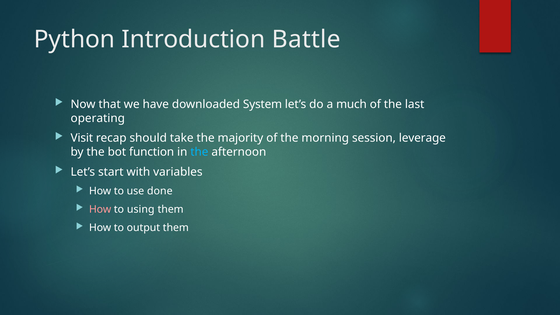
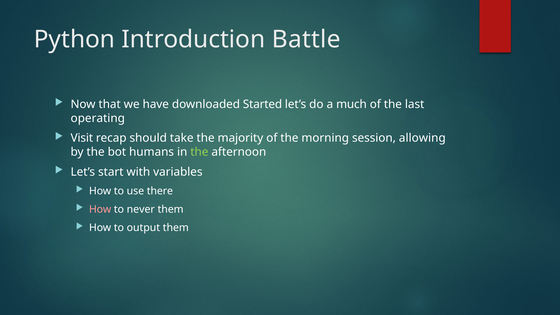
System: System -> Started (263, 104)
leverage: leverage -> allowing (422, 138)
function: function -> humans (152, 152)
the colour: light blue -> light green (199, 152)
done: done -> there (160, 191)
using: using -> never (141, 209)
